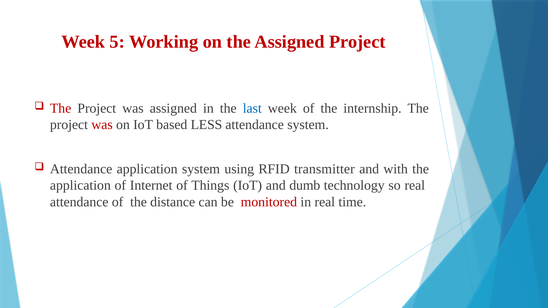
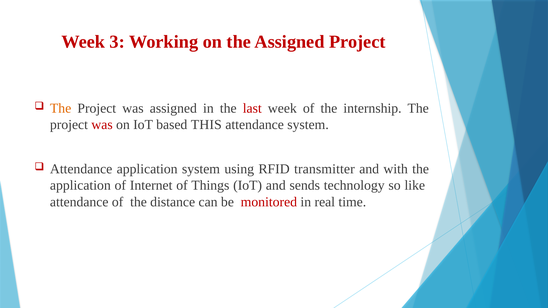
5: 5 -> 3 (117, 42)
The colour: red -> orange (61, 108)
last colour: blue -> red (252, 108)
LESS: LESS -> THIS (206, 125)
dumb: dumb -> sends (305, 186)
so real: real -> like (415, 186)
